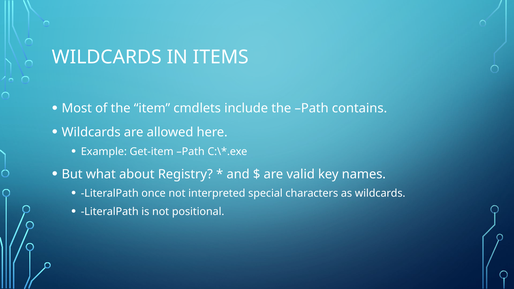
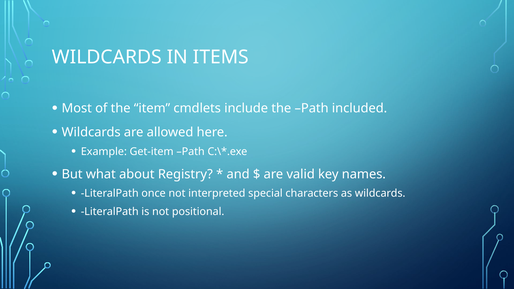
contains: contains -> included (360, 108)
